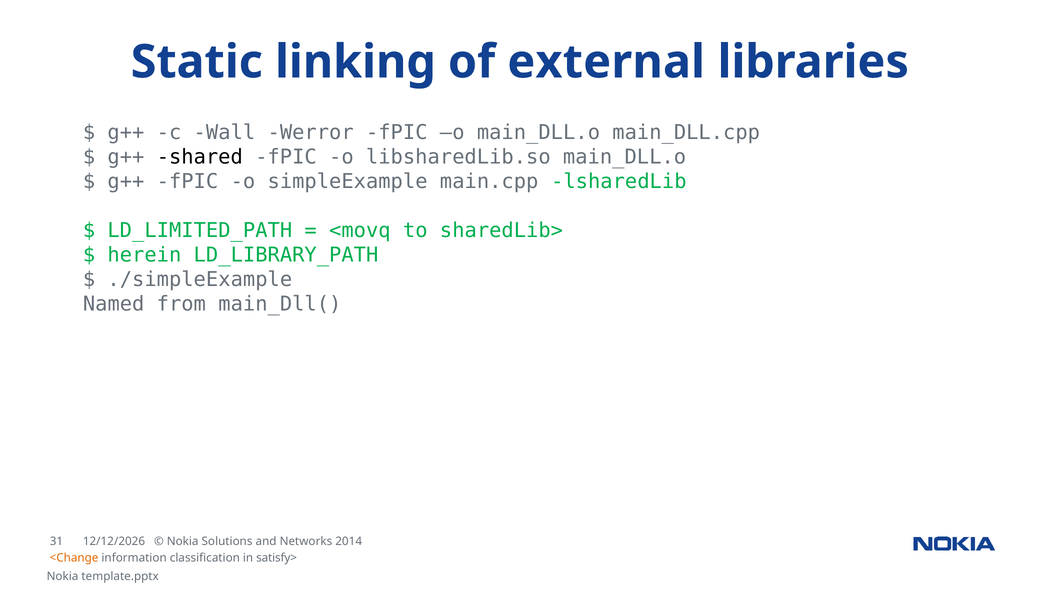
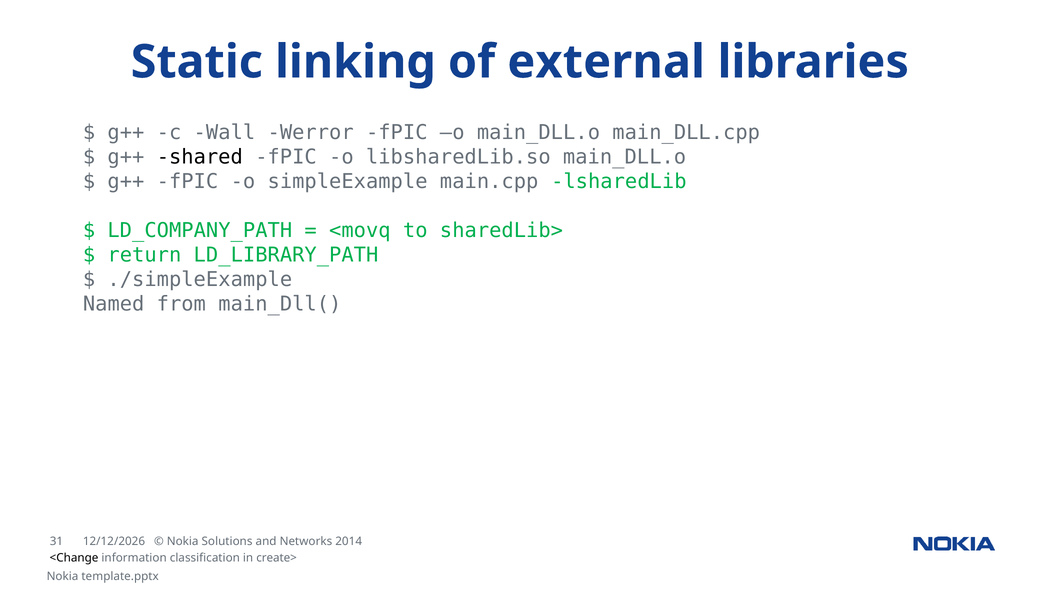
LD_LIMITED_PATH: LD_LIMITED_PATH -> LD_COMPANY_PATH (200, 230)
herein: herein -> return (144, 255)
<Change colour: orange -> black (74, 558)
satisfy>: satisfy> -> create> (277, 558)
